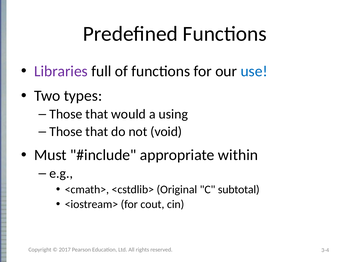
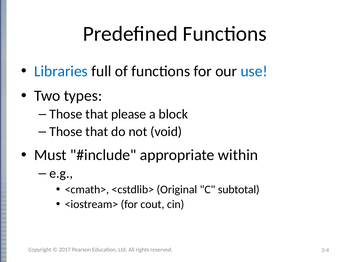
Libraries colour: purple -> blue (61, 71)
would: would -> please (129, 114)
using: using -> block (173, 114)
